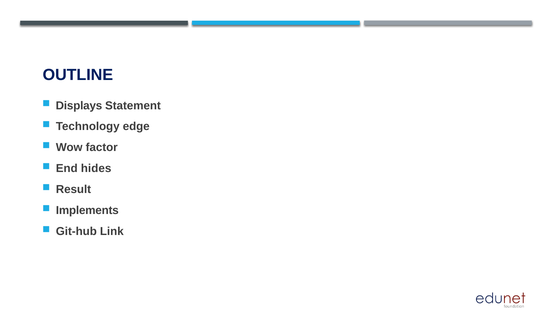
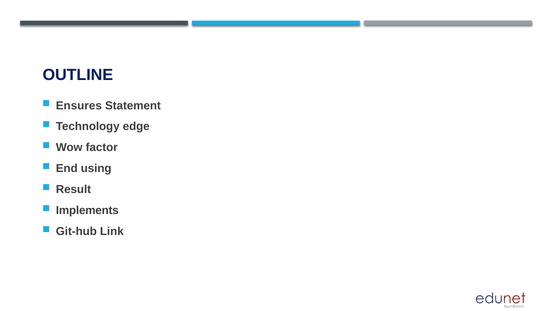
Displays: Displays -> Ensures (79, 105)
hides: hides -> using (96, 168)
